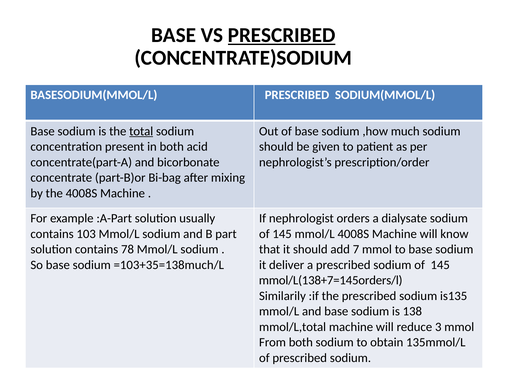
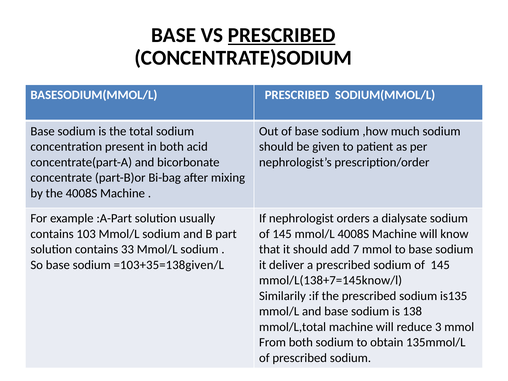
total underline: present -> none (141, 131)
78: 78 -> 33 (128, 249)
=103+35=138much/L: =103+35=138much/L -> =103+35=138given/L (169, 265)
mmol/L(138+7=145orders/l: mmol/L(138+7=145orders/l -> mmol/L(138+7=145know/l (331, 280)
